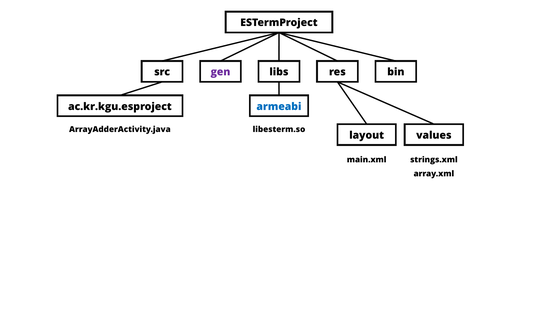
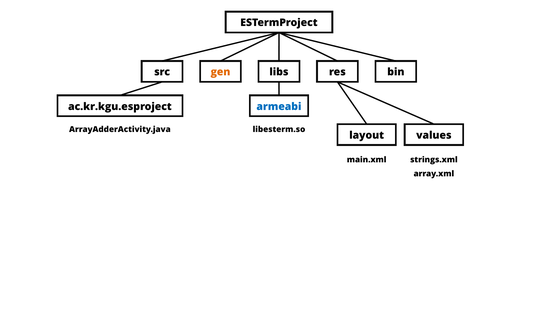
gen colour: purple -> orange (220, 72)
